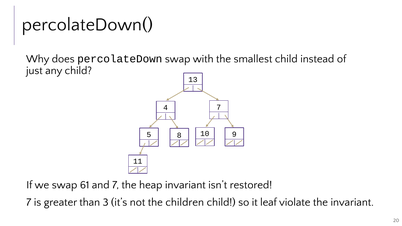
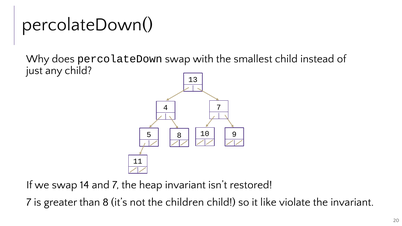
61: 61 -> 14 (85, 185)
than 3: 3 -> 8 (106, 202)
leaf: leaf -> like (268, 202)
